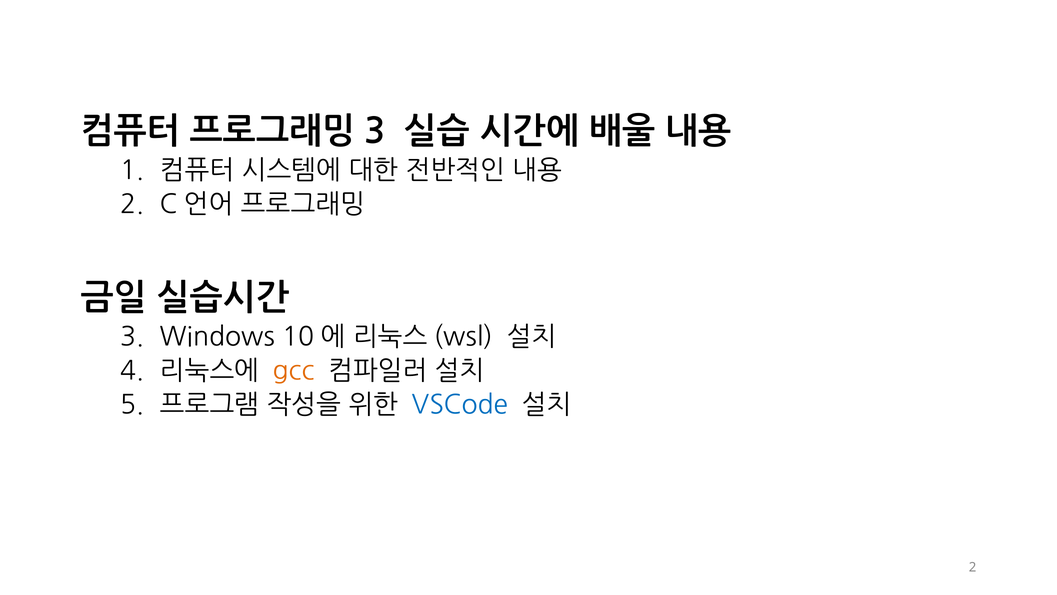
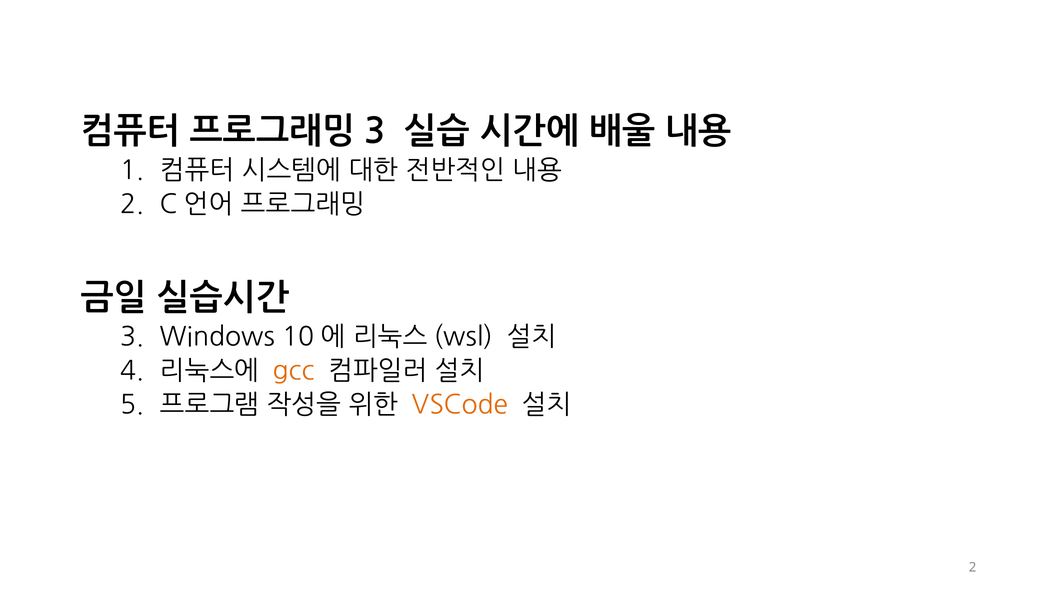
VSCode colour: blue -> orange (460, 405)
